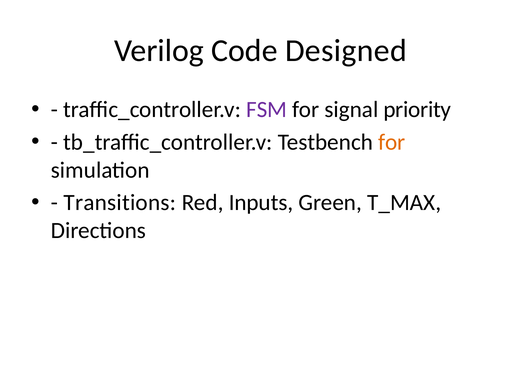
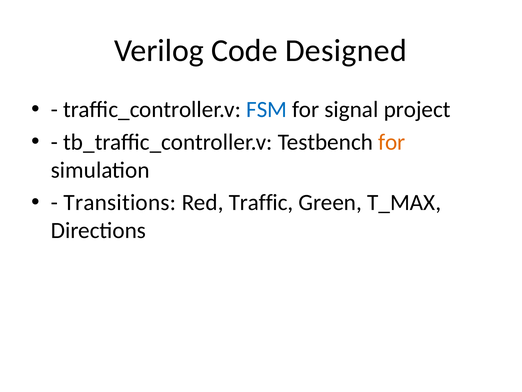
FSM colour: purple -> blue (267, 110)
priority: priority -> project (417, 110)
Inputs: Inputs -> Traffic (261, 202)
